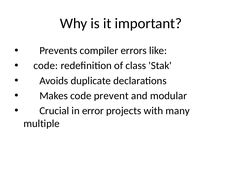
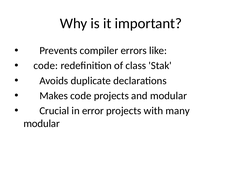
code prevent: prevent -> projects (111, 96)
multiple: multiple -> modular (42, 124)
